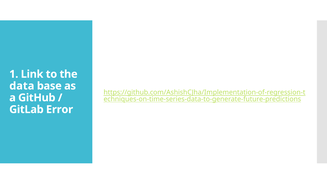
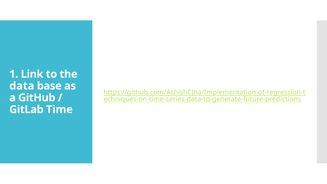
Error: Error -> Time (59, 109)
